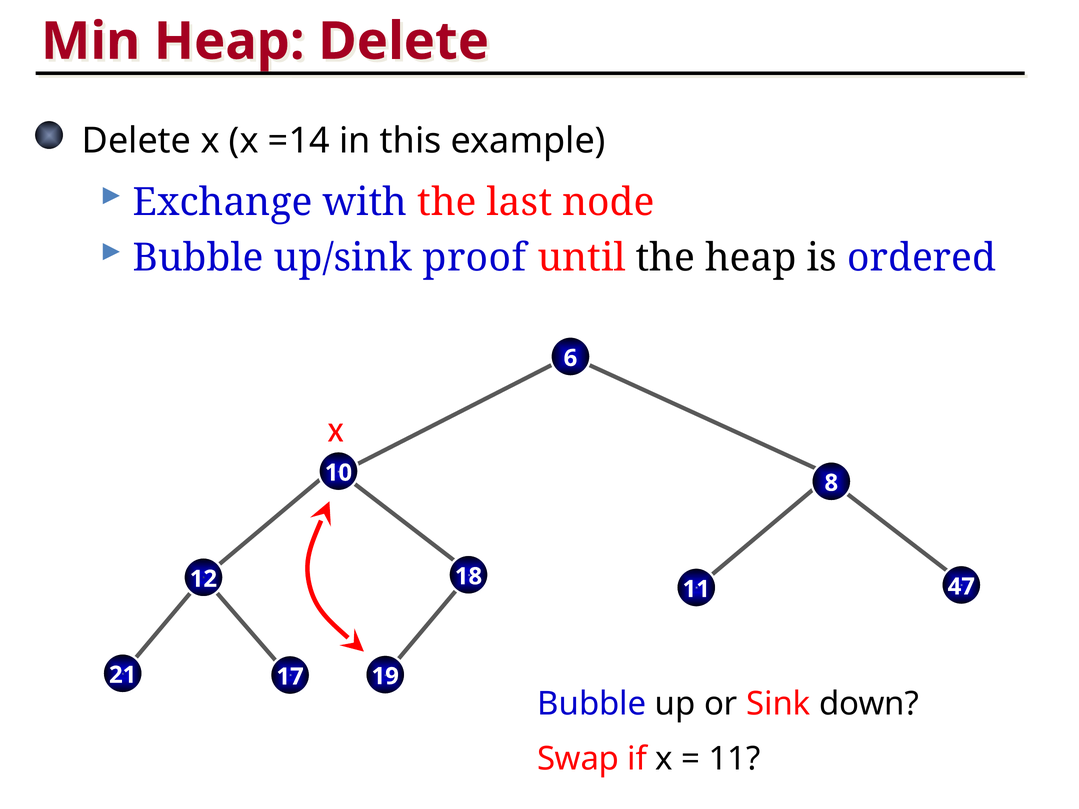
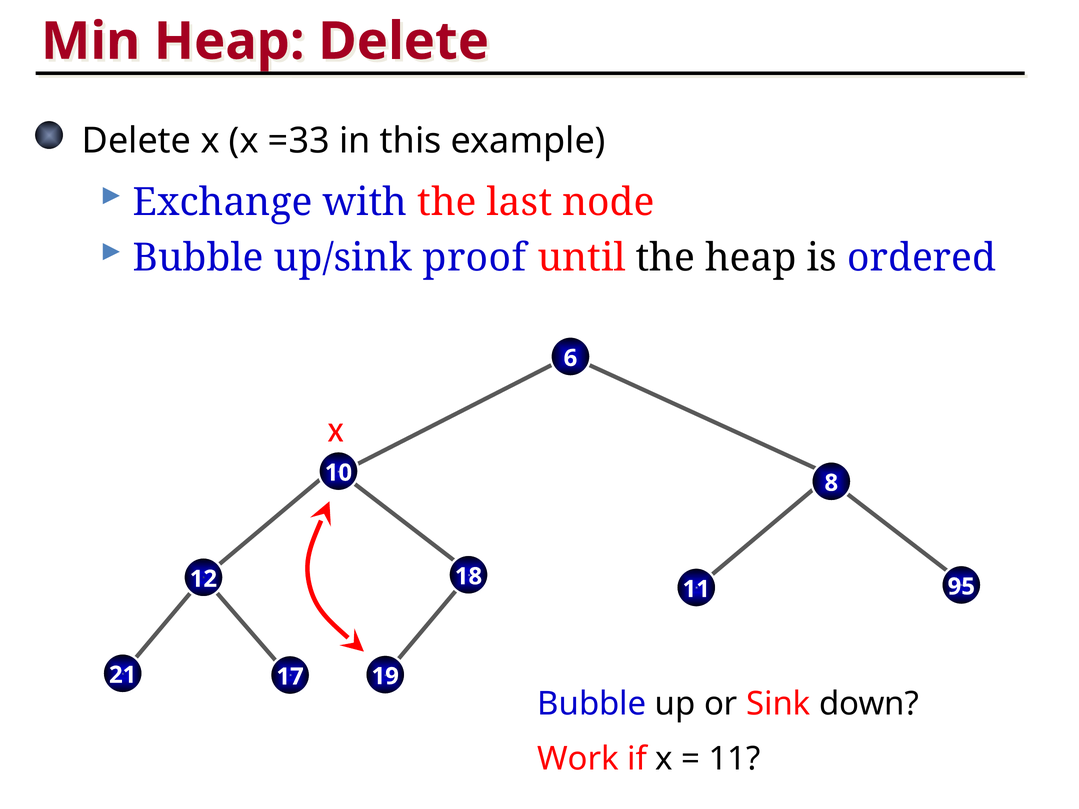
=14: =14 -> =33 (299, 141)
47: 47 -> 95 (961, 587)
Swap: Swap -> Work (578, 759)
